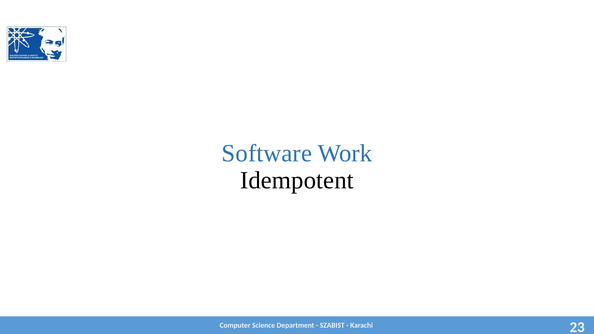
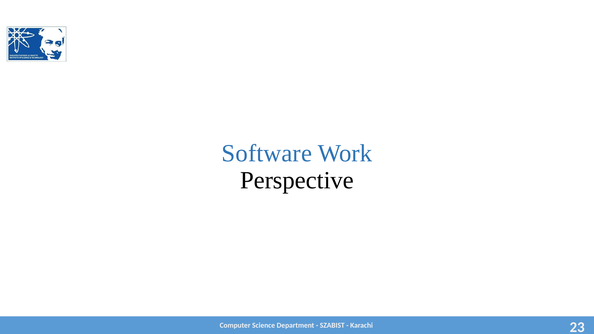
Idempotent: Idempotent -> Perspective (297, 180)
